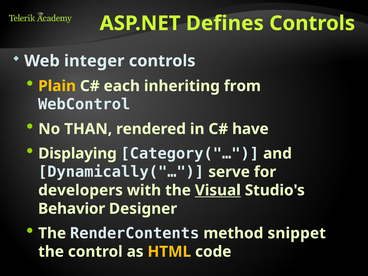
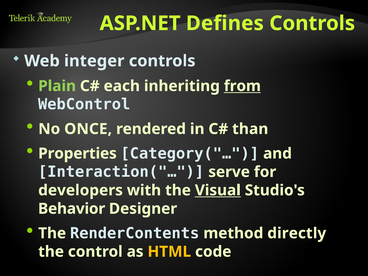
Plain colour: yellow -> light green (57, 86)
from underline: none -> present (242, 86)
THAN: THAN -> ONCE (88, 129)
have: have -> than (250, 129)
Displaying: Displaying -> Properties (77, 154)
Dynamically("…: Dynamically("… -> Interaction("… (121, 172)
snippet: snippet -> directly (297, 233)
